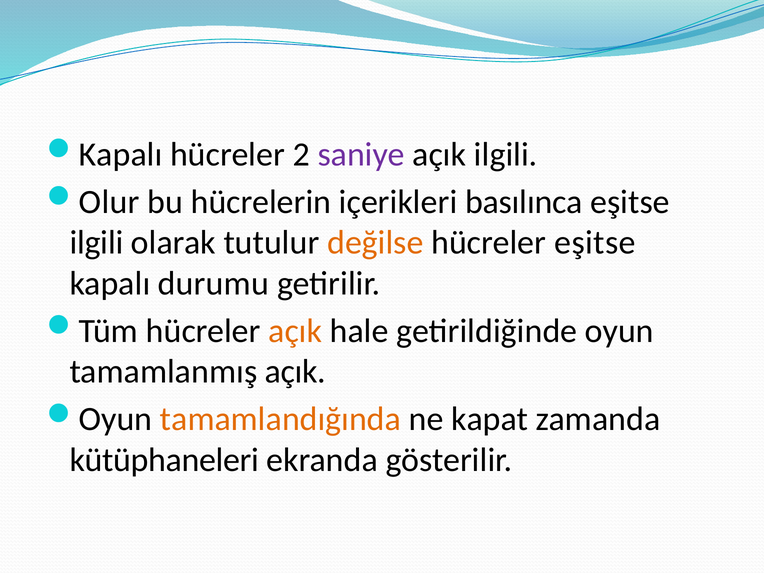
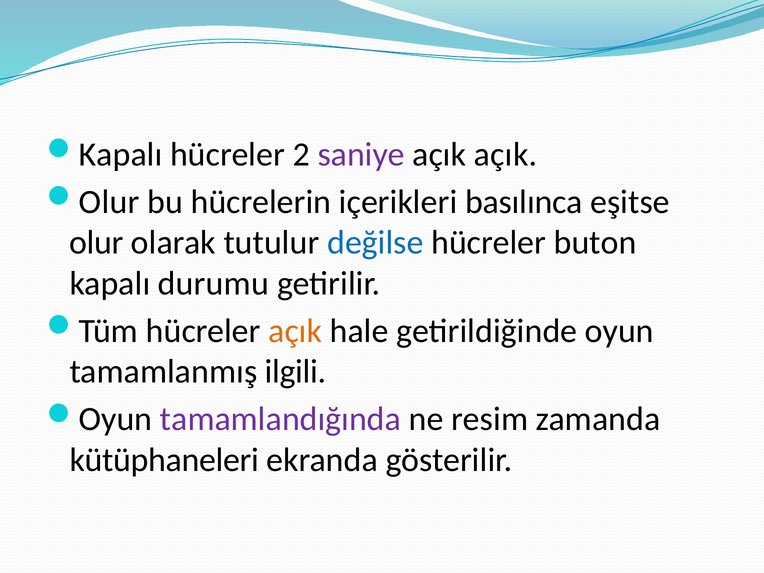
açık ilgili: ilgili -> açık (506, 154)
ilgili: ilgili -> olur (97, 243)
değilse colour: orange -> blue (375, 243)
hücreler eşitse: eşitse -> buton (595, 243)
tamamlanmış açık: açık -> ilgili (295, 372)
tamamlandığında colour: orange -> purple (280, 419)
kapat: kapat -> resim (490, 419)
